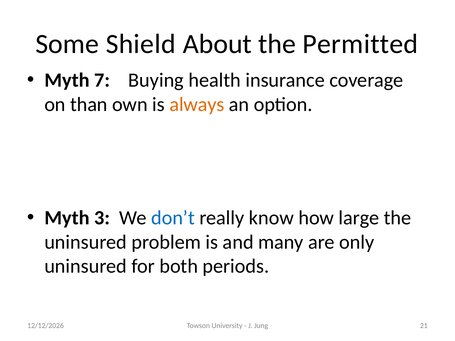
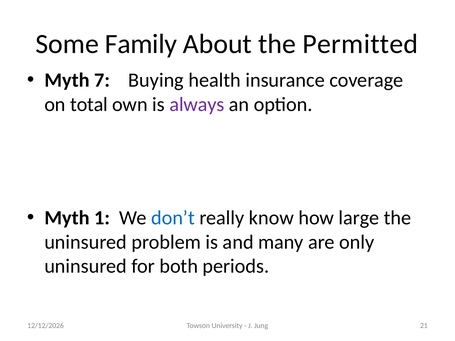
Shield: Shield -> Family (141, 44)
than: than -> total (89, 105)
always colour: orange -> purple (197, 105)
3: 3 -> 1 (102, 218)
